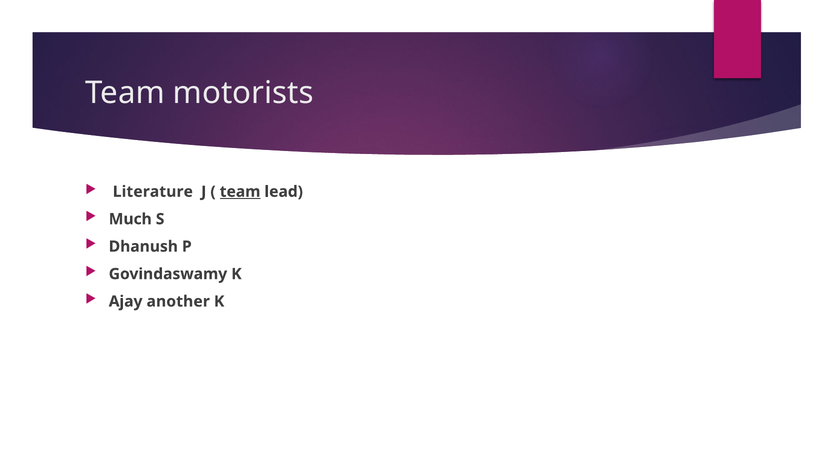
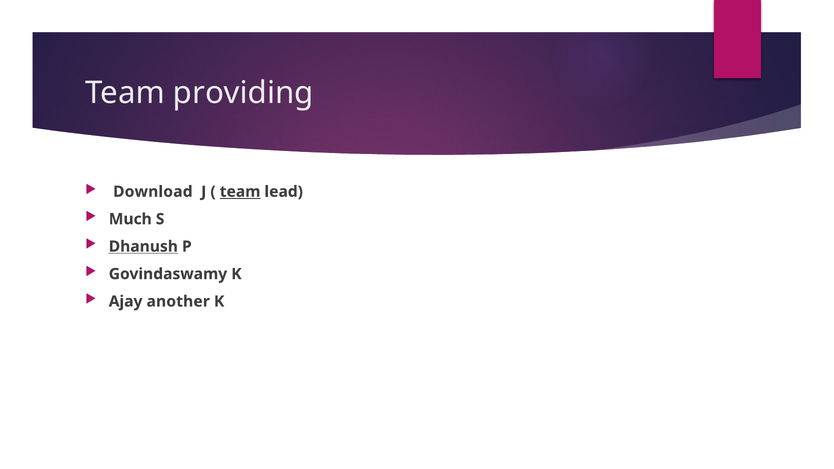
motorists: motorists -> providing (243, 93)
Literature: Literature -> Download (153, 192)
Dhanush underline: none -> present (143, 247)
